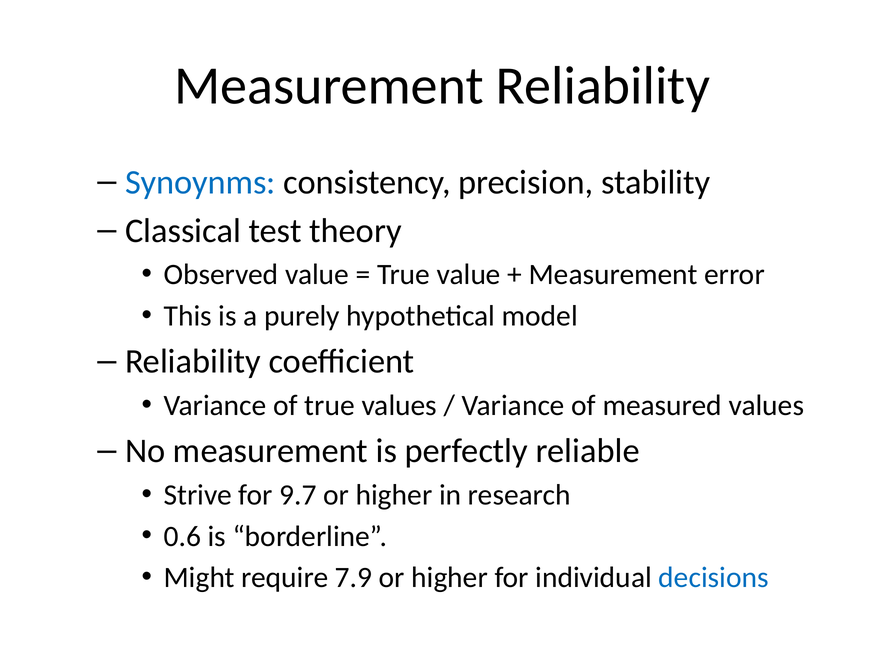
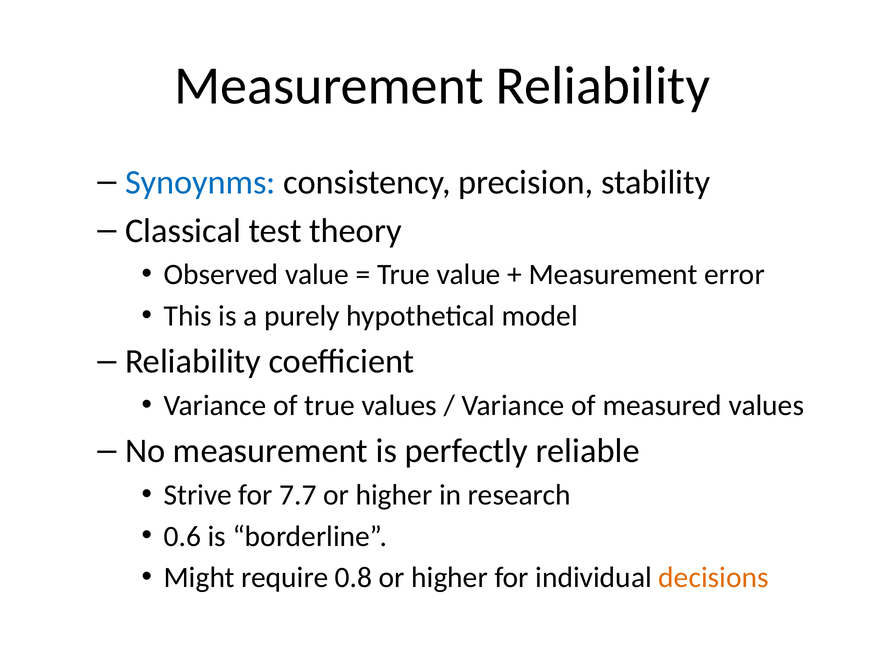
9.7: 9.7 -> 7.7 (298, 495)
7.9: 7.9 -> 0.8 (353, 577)
decisions colour: blue -> orange (714, 577)
